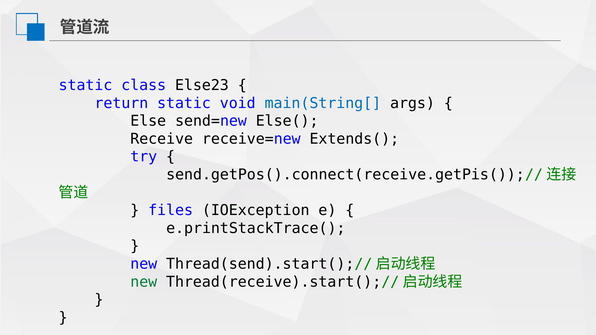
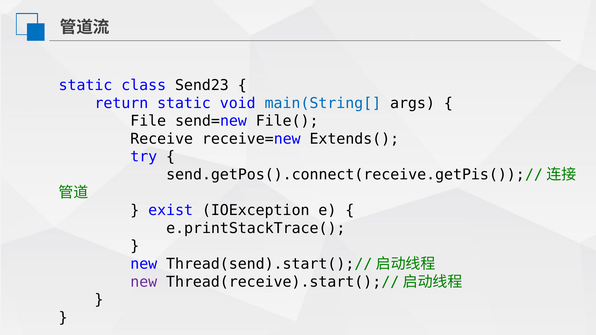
Else23: Else23 -> Send23 (202, 85)
Else: Else -> File (148, 121)
Else(: Else( -> File( (287, 121)
files: files -> exist (171, 210)
new colour: green -> purple (144, 282)
